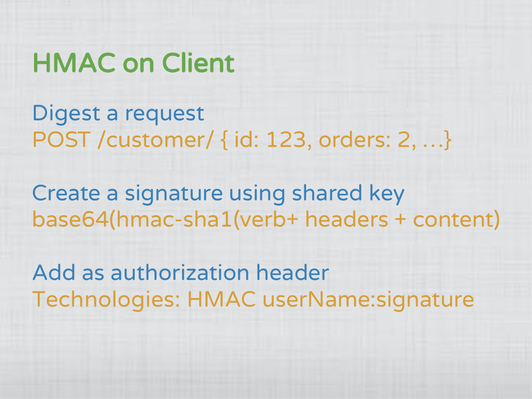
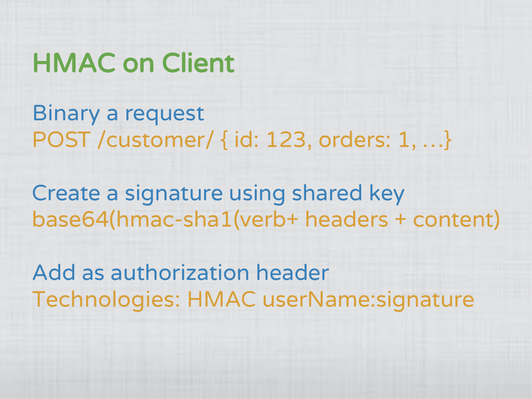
Digest: Digest -> Binary (66, 113)
2: 2 -> 1 (407, 140)
